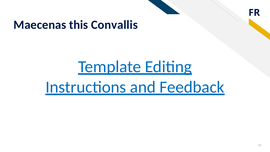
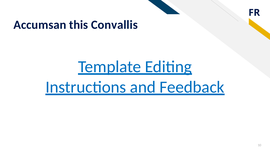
Maecenas: Maecenas -> Accumsan (40, 25)
